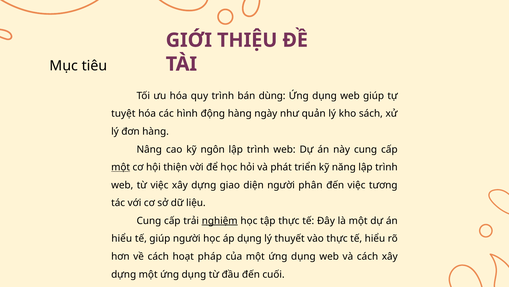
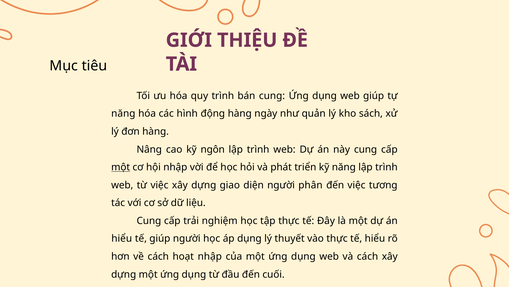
bán dùng: dùng -> cung (272, 96)
tuyệt: tuyệt -> năng (123, 113)
hội thiện: thiện -> nhập (175, 167)
nghiệm underline: present -> none (220, 220)
hoạt pháp: pháp -> nhập (210, 256)
